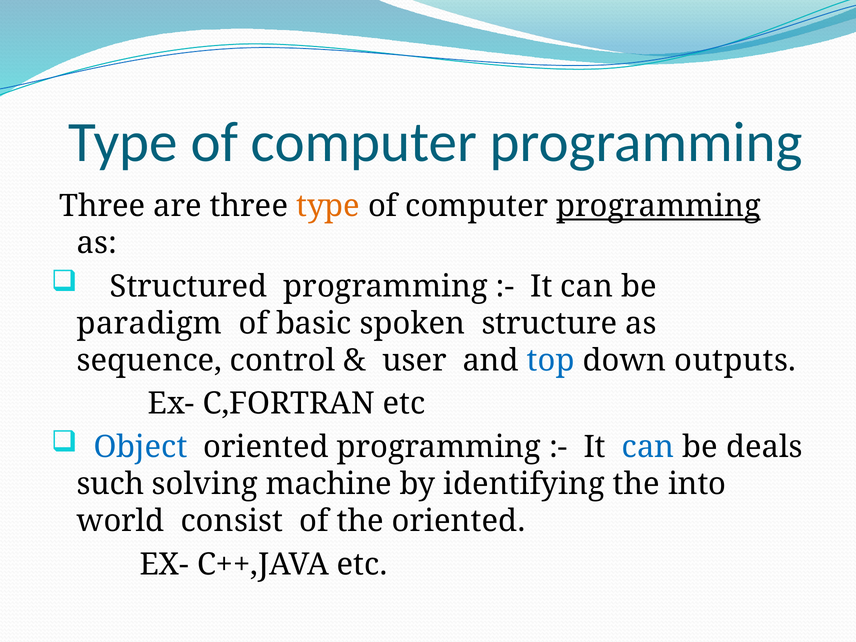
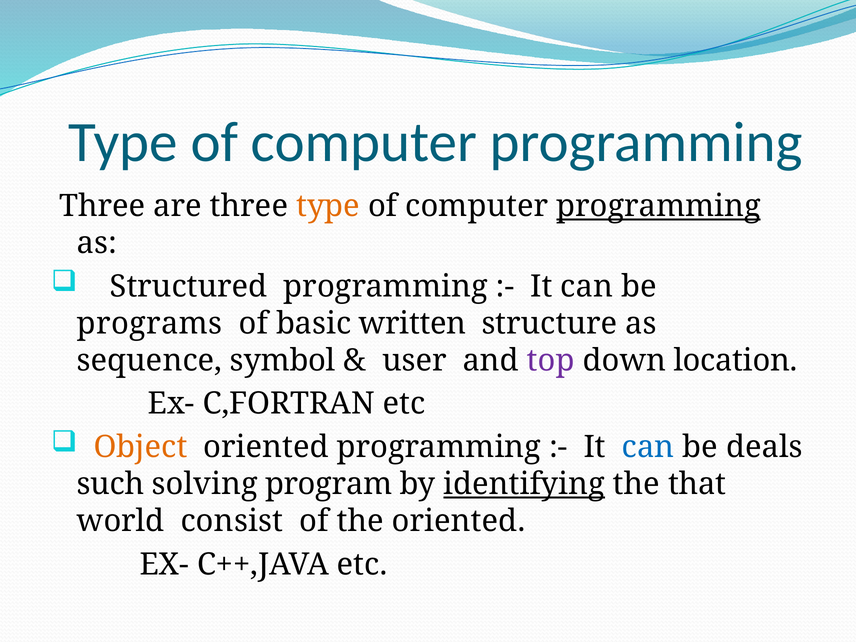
paradigm: paradigm -> programs (150, 323)
spoken: spoken -> written (413, 323)
control: control -> symbol (283, 361)
top colour: blue -> purple (551, 361)
outputs: outputs -> location (736, 361)
Object colour: blue -> orange (140, 447)
machine: machine -> program (329, 484)
identifying underline: none -> present (524, 484)
into: into -> that (697, 484)
